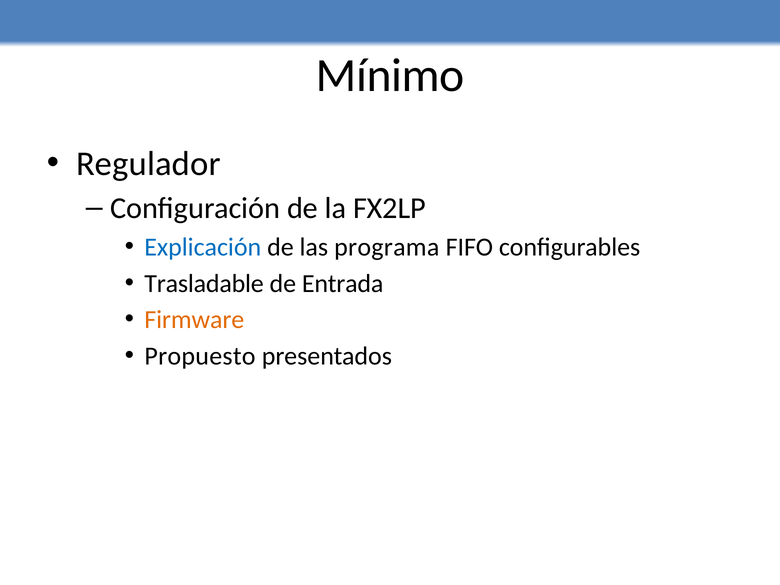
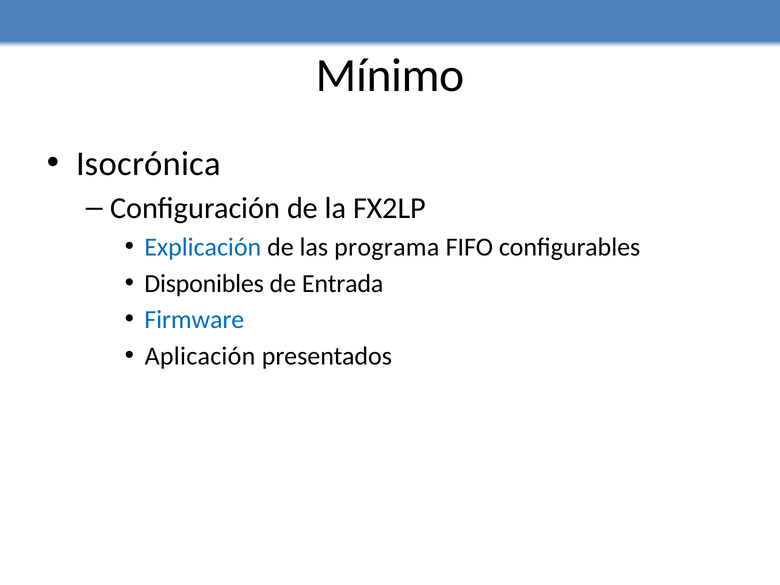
Regulador: Regulador -> Isocrónica (148, 164)
Trasladable: Trasladable -> Disponibles (204, 283)
Firmware colour: orange -> blue (194, 320)
Propuesto: Propuesto -> Aplicación (200, 356)
